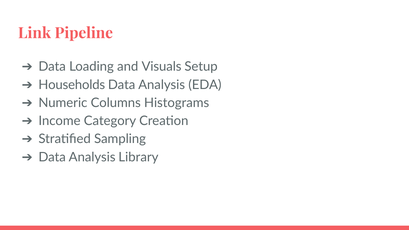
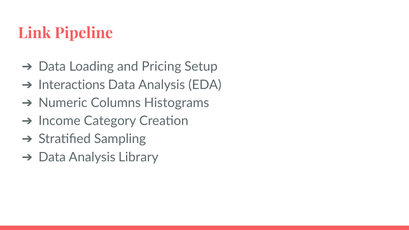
Visuals: Visuals -> Pricing (161, 67)
Households: Households -> Interactions (72, 85)
